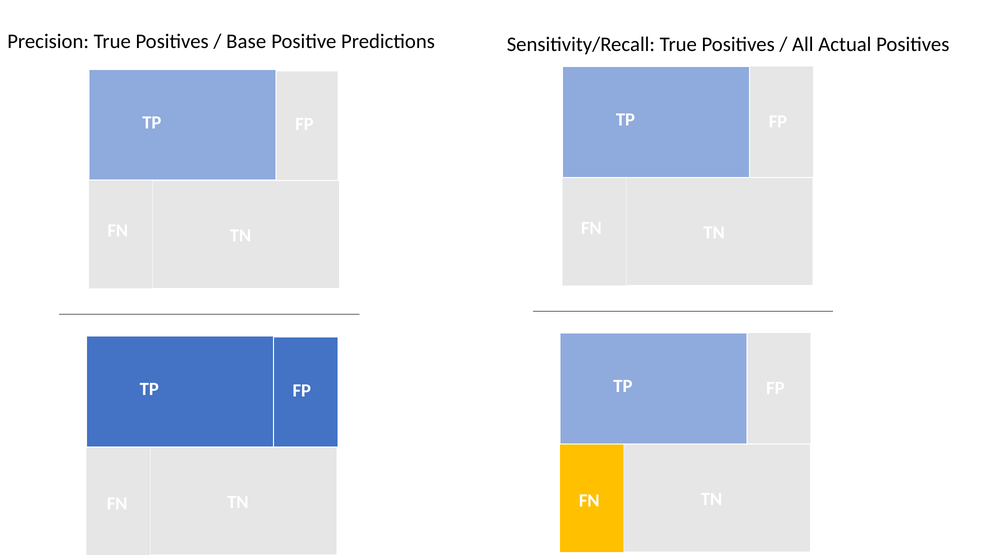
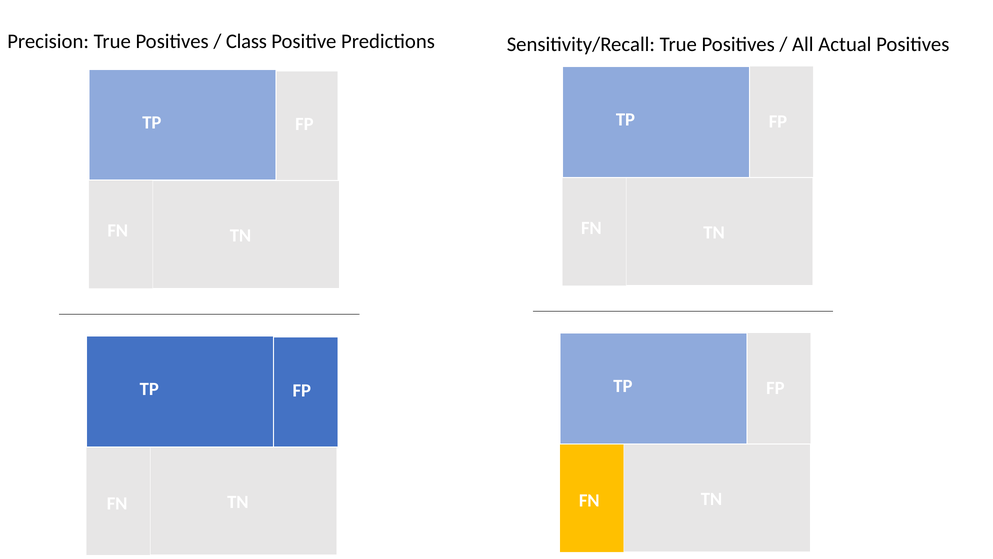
Base: Base -> Class (246, 41)
